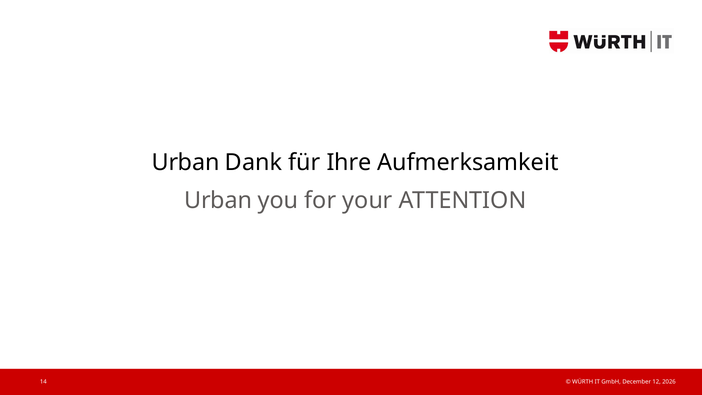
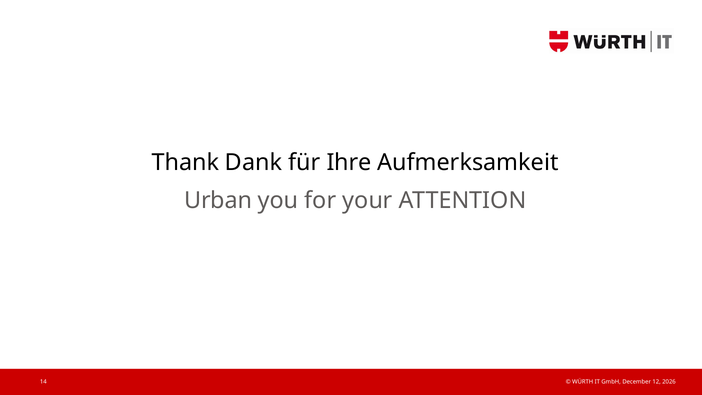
Urban: Urban -> Thank (186, 163)
